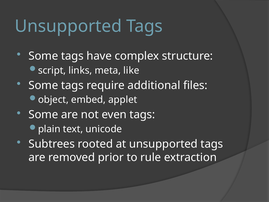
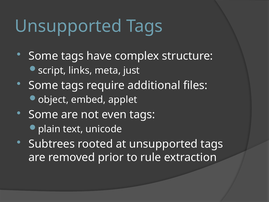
like: like -> just (131, 70)
